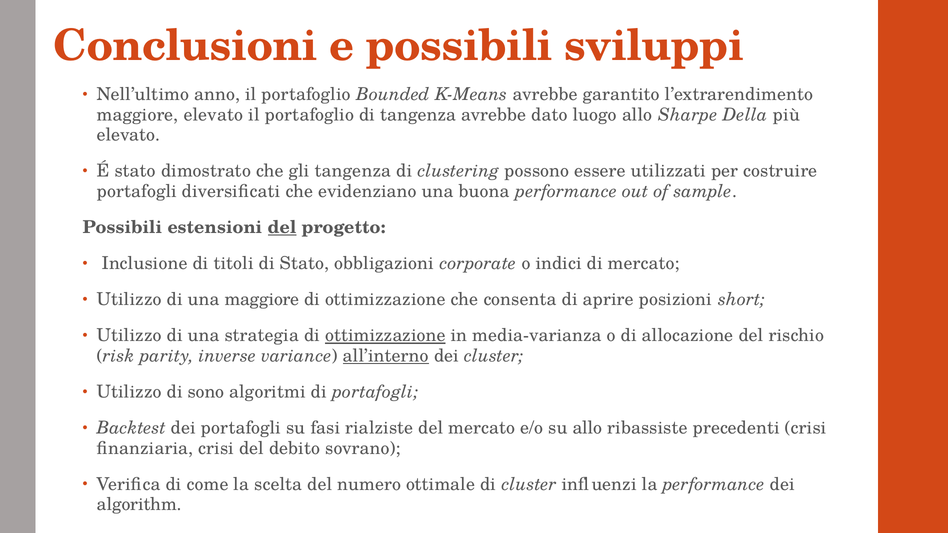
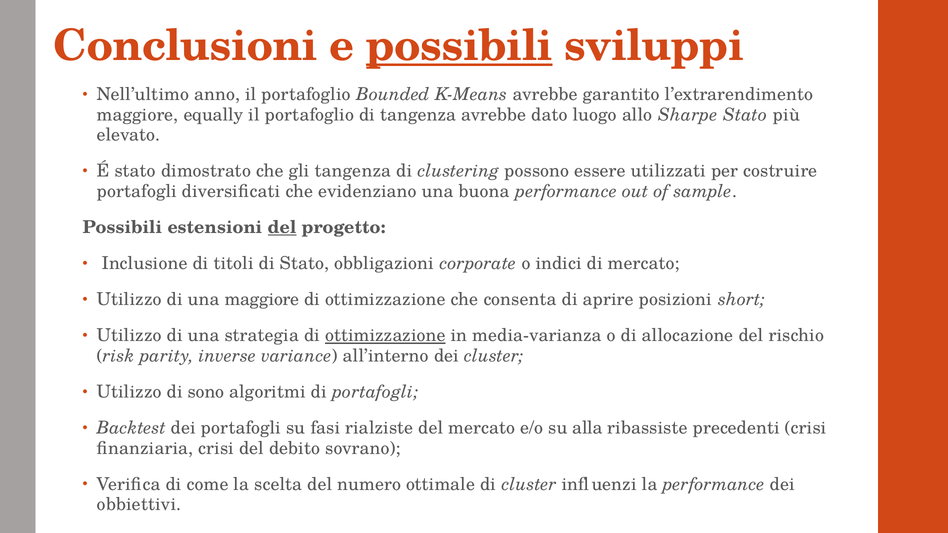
possibili underline: none -> present (459, 46)
maggiore elevato: elevato -> equally (213, 115)
Sharpe Della: Della -> Stato (745, 115)
all’interno underline: present -> none (386, 356)
su allo: allo -> alla (588, 428)
algorithm: algorithm -> obbiettivi (139, 505)
